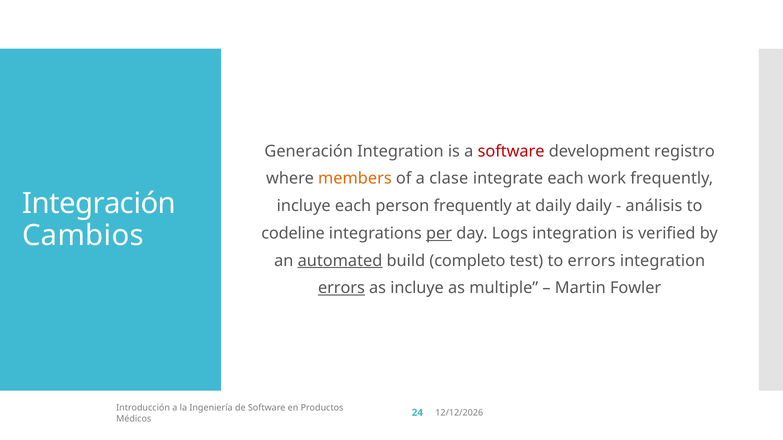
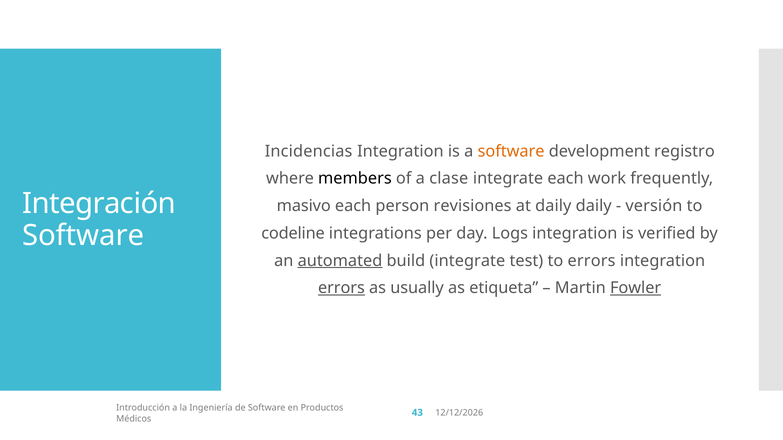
Generación: Generación -> Incidencias (309, 151)
software colour: red -> orange (511, 151)
members colour: orange -> black (355, 179)
incluye: incluye -> masivo (304, 206)
person frequently: frequently -> revisiones (473, 206)
análisis: análisis -> versión (654, 206)
Cambios: Cambios -> Software (83, 236)
per underline: present -> none (439, 234)
build completo: completo -> integrate (467, 261)
as incluye: incluye -> usually (417, 288)
multiple: multiple -> etiqueta (504, 288)
Fowler underline: none -> present (636, 288)
24: 24 -> 43 (417, 413)
